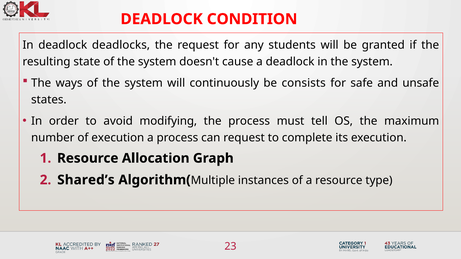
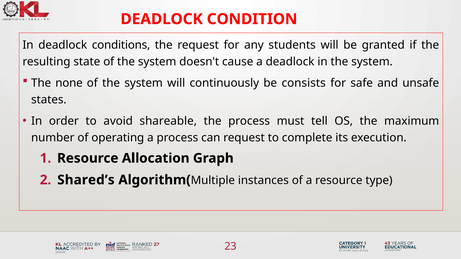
deadlocks: deadlocks -> conditions (121, 45)
ways: ways -> none (69, 83)
modifying: modifying -> shareable (168, 121)
of execution: execution -> operating (118, 138)
